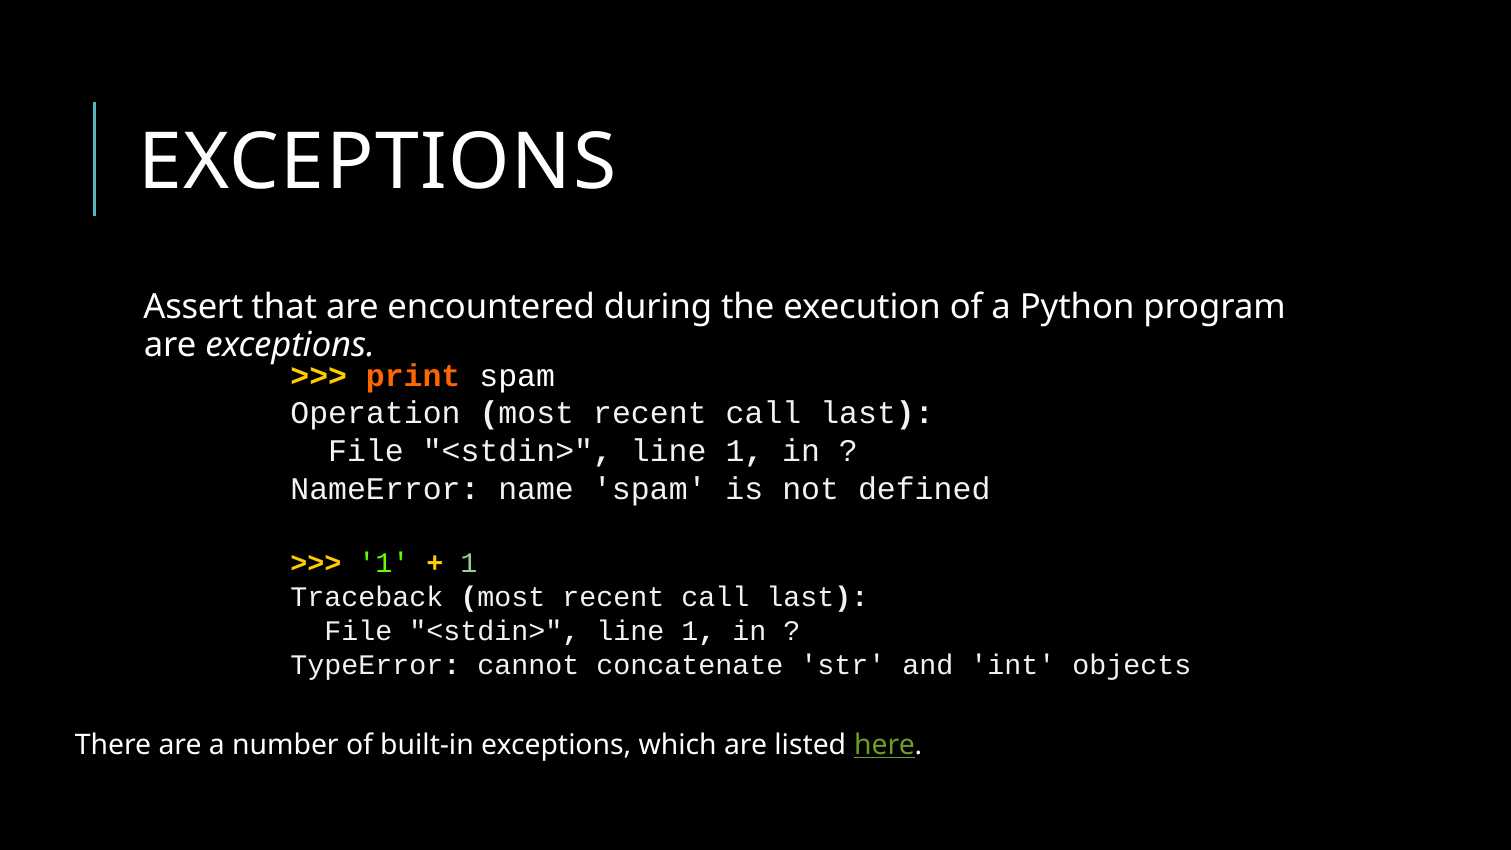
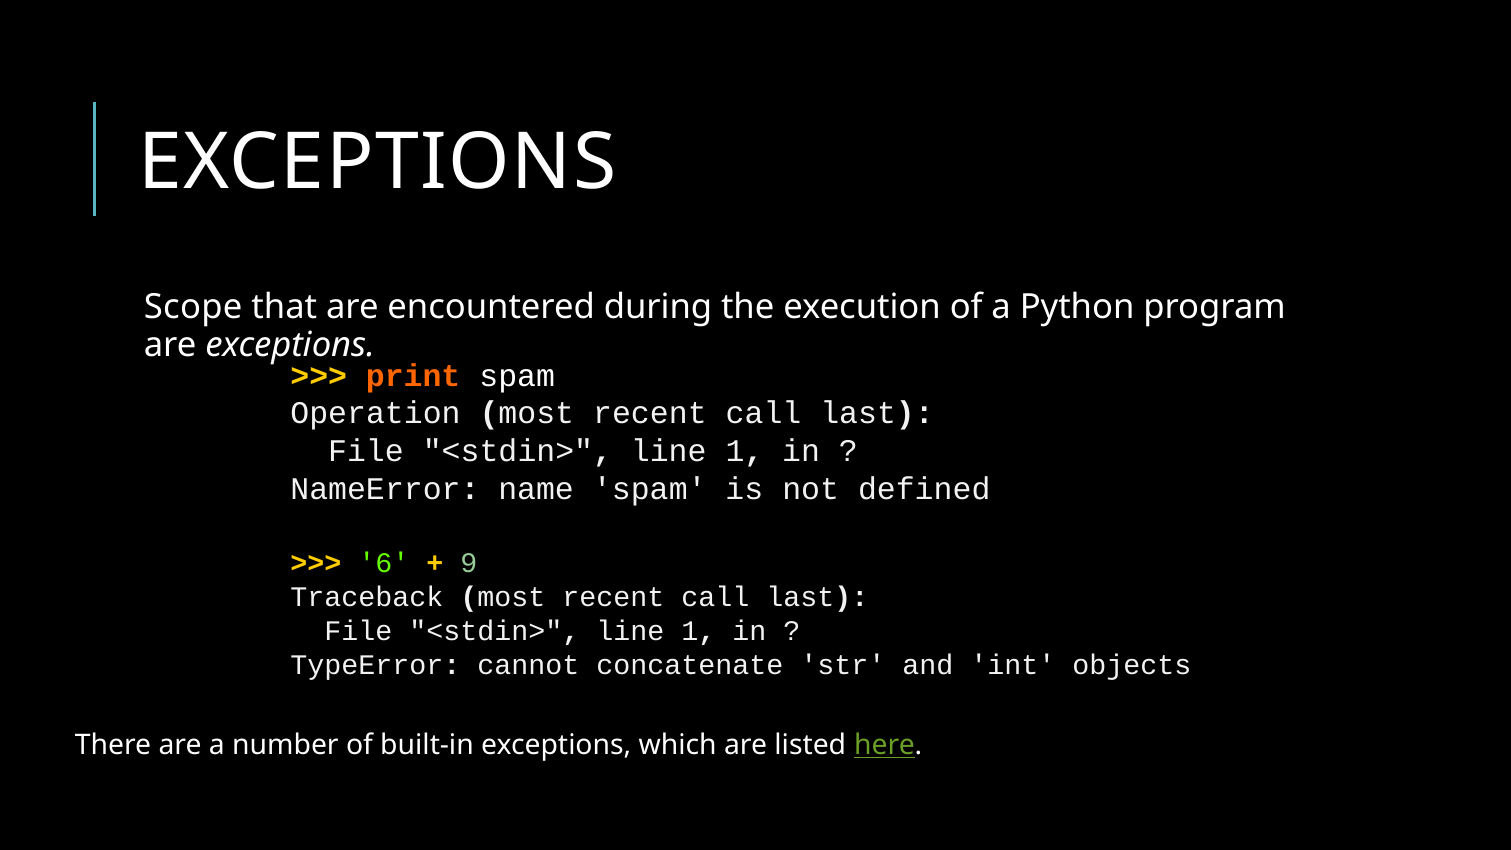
Assert: Assert -> Scope (193, 307)
1: 1 -> 6 (384, 563)
1: 1 -> 9 (469, 563)
